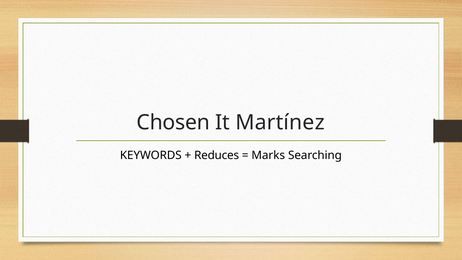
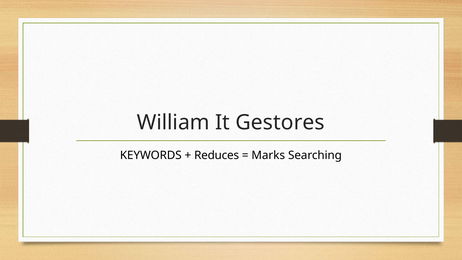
Chosen: Chosen -> William (173, 123)
Martínez: Martínez -> Gestores (280, 123)
